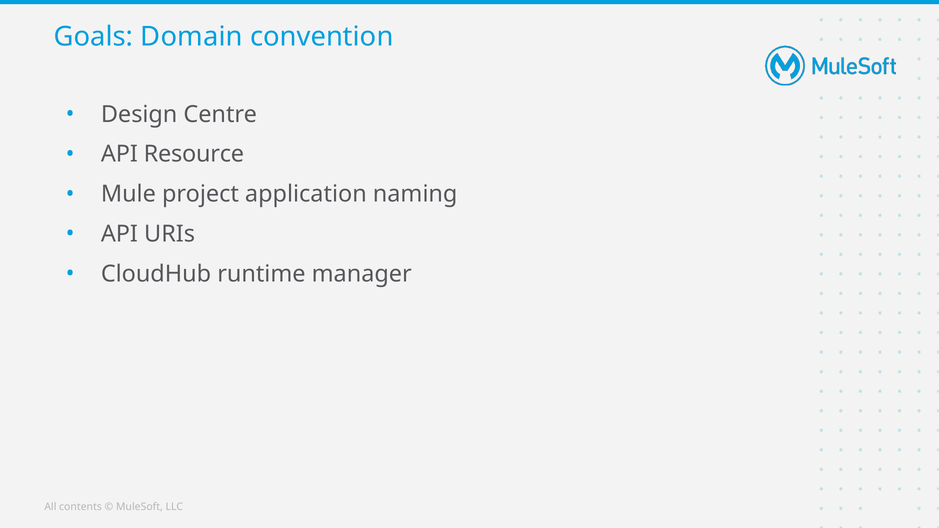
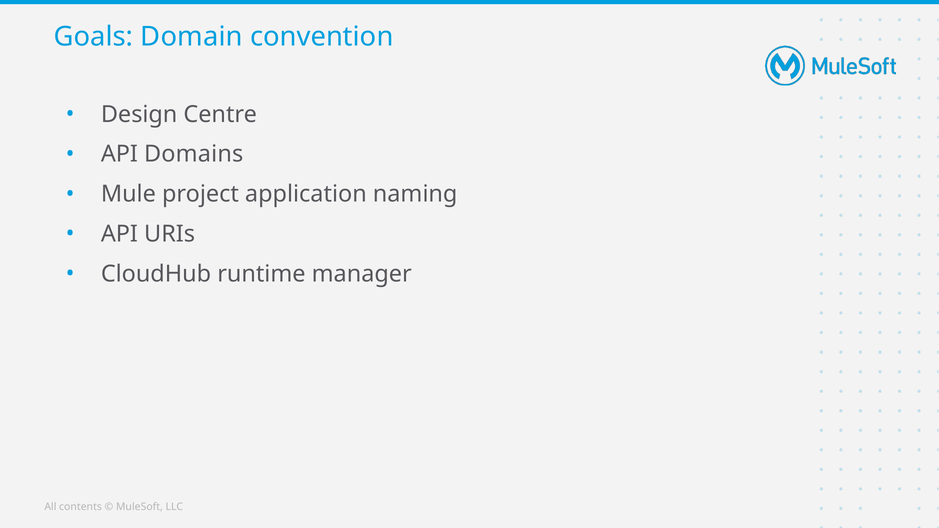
Resource: Resource -> Domains (194, 154)
